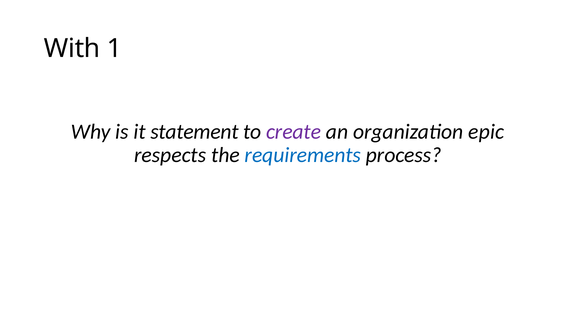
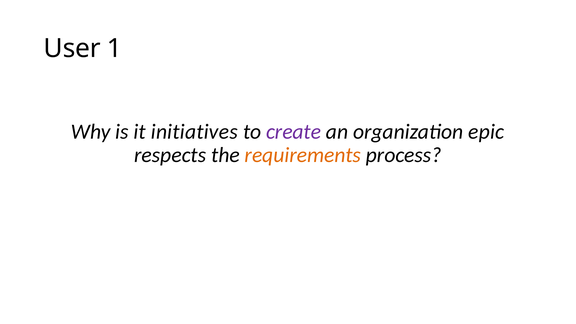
With: With -> User (72, 48)
statement: statement -> initiatives (194, 132)
requirements colour: blue -> orange (303, 155)
